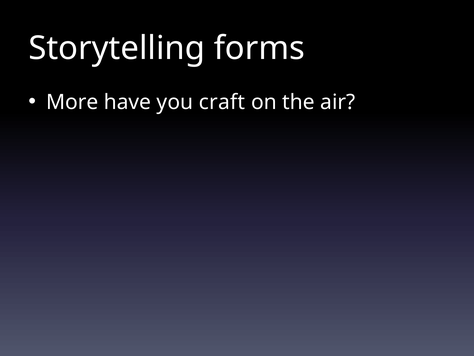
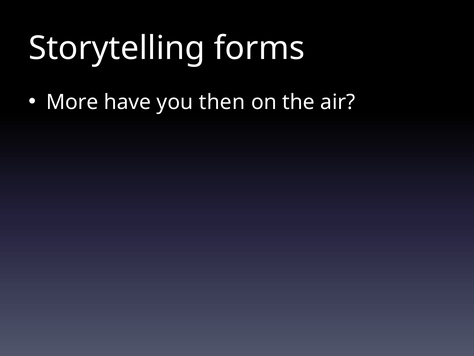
craft: craft -> then (222, 102)
